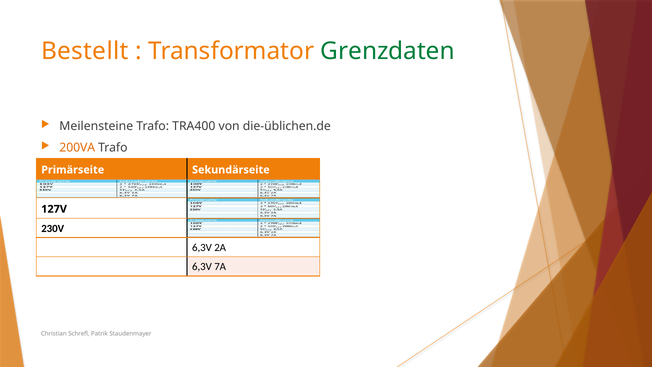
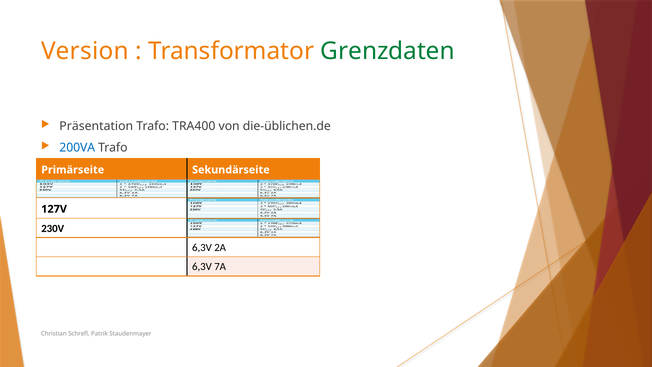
Bestellt: Bestellt -> Version (85, 51)
Meilensteine: Meilensteine -> Präsentation (96, 126)
200VA colour: orange -> blue (77, 148)
